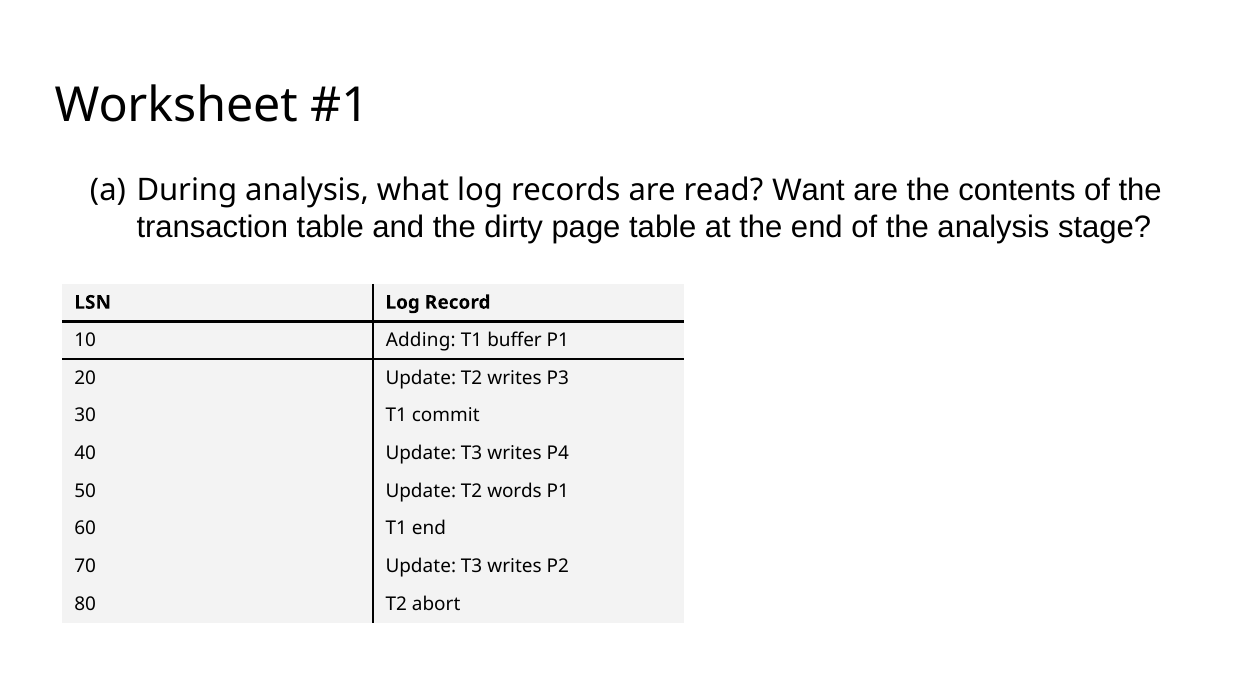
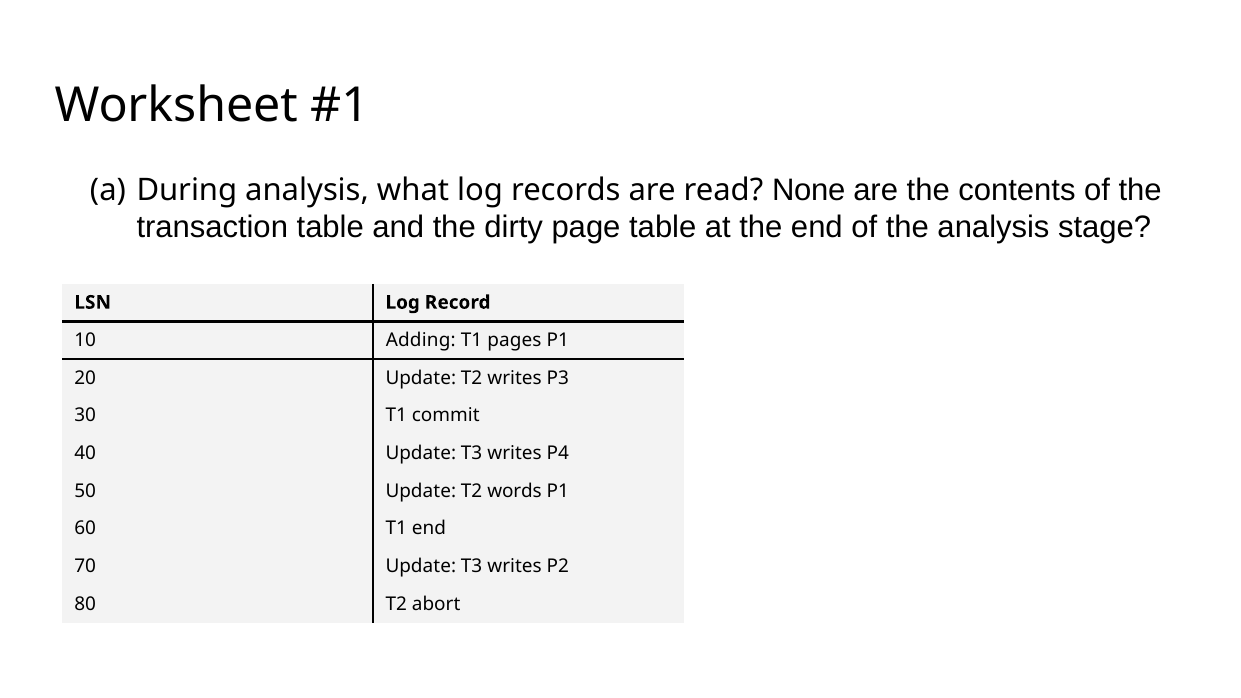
Want: Want -> None (809, 190)
buffer: buffer -> pages (514, 340)
